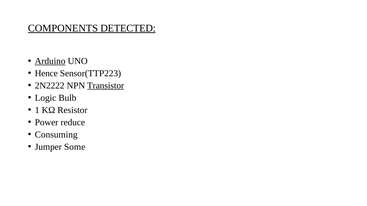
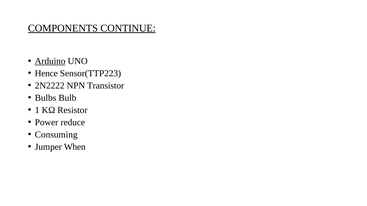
DETECTED: DETECTED -> CONTINUE (128, 28)
Transistor underline: present -> none (106, 86)
Logic: Logic -> Bulbs (46, 98)
Some: Some -> When (75, 147)
